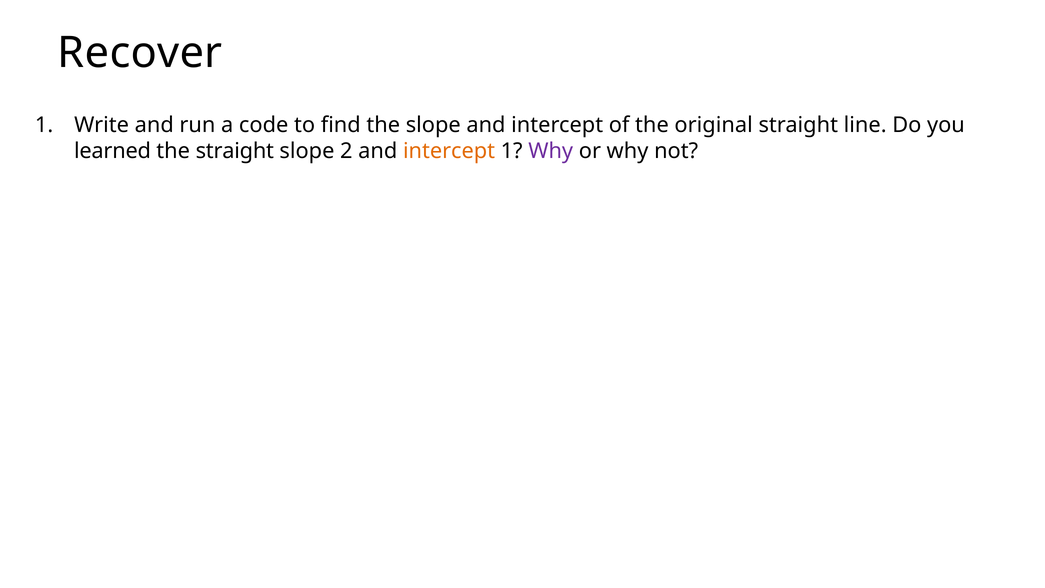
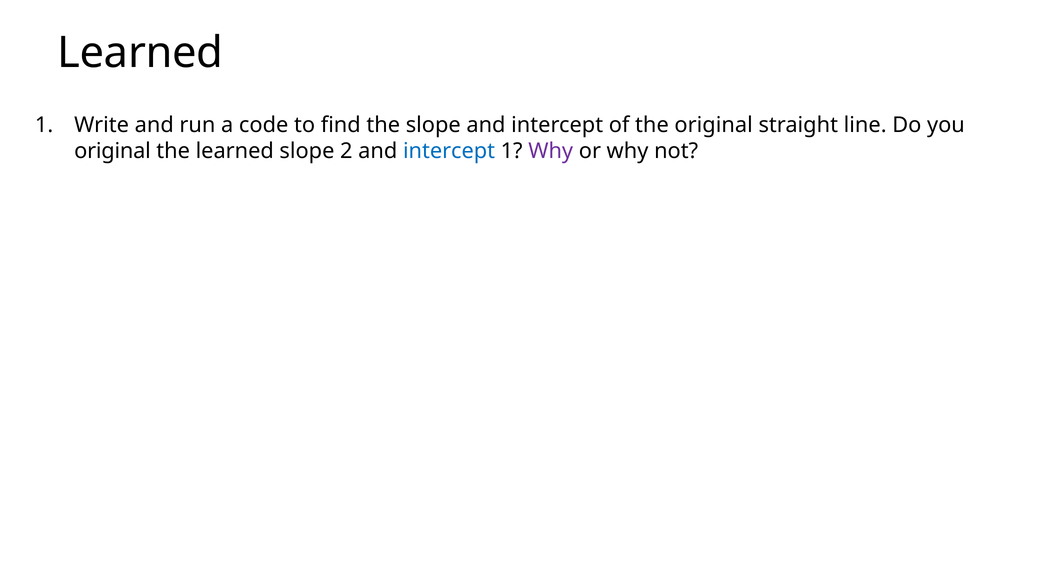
Recover: Recover -> Learned (140, 53)
learned: learned -> original (112, 151)
the straight: straight -> learned (235, 151)
intercept colour: orange -> blue (449, 151)
